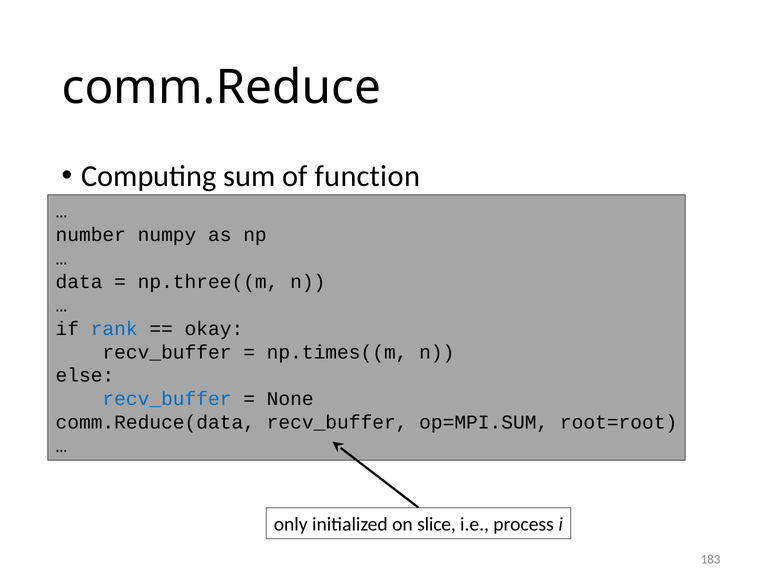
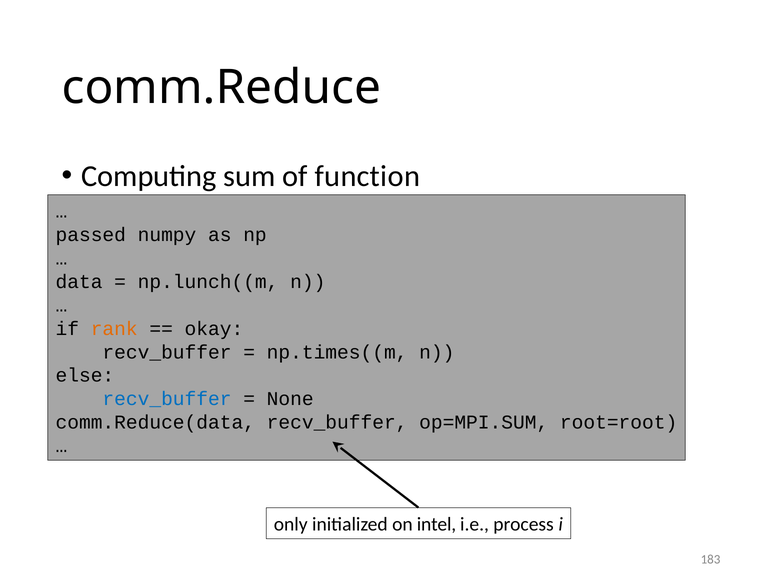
number: number -> passed (91, 235)
np.three((m: np.three((m -> np.lunch((m (208, 282)
rank colour: blue -> orange (114, 329)
slice: slice -> intel (436, 525)
